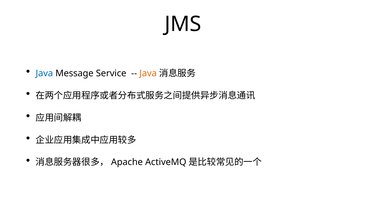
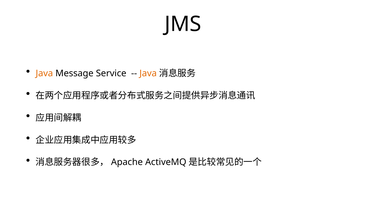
Java colour: blue -> orange (44, 73)
